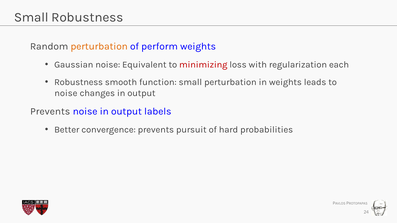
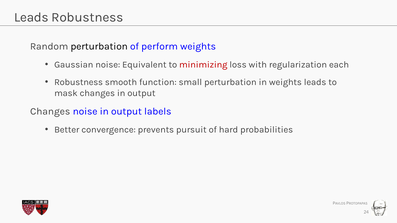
Small: Small -> Leads (31, 17)
perturbation colour: orange -> black (99, 46)
noise: noise -> mask (66, 93)
Prevents: Prevents -> Changes (50, 112)
